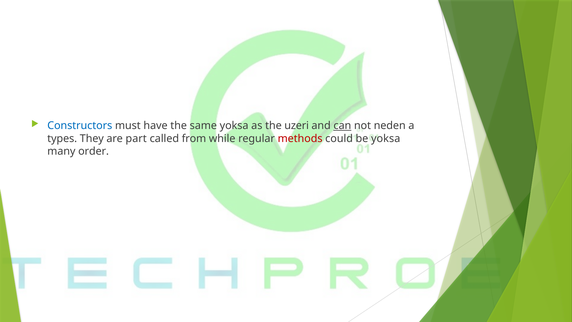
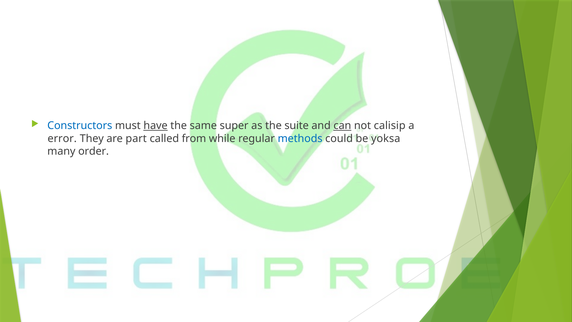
have underline: none -> present (156, 125)
same yoksa: yoksa -> super (234, 125)
uzeri: uzeri -> suite (297, 125)
neden: neden -> calisip (390, 125)
types: types -> error (62, 138)
methods colour: red -> blue (300, 138)
